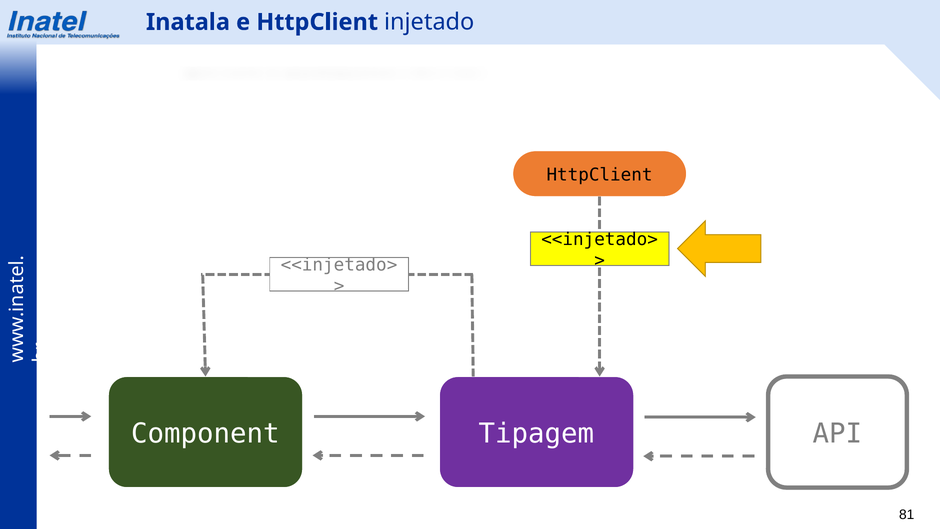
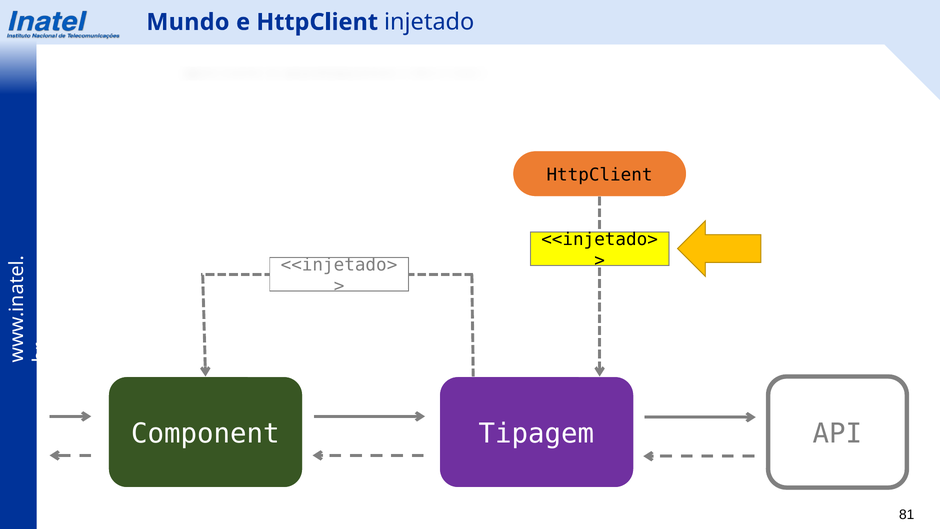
Inatala: Inatala -> Mundo (188, 22)
